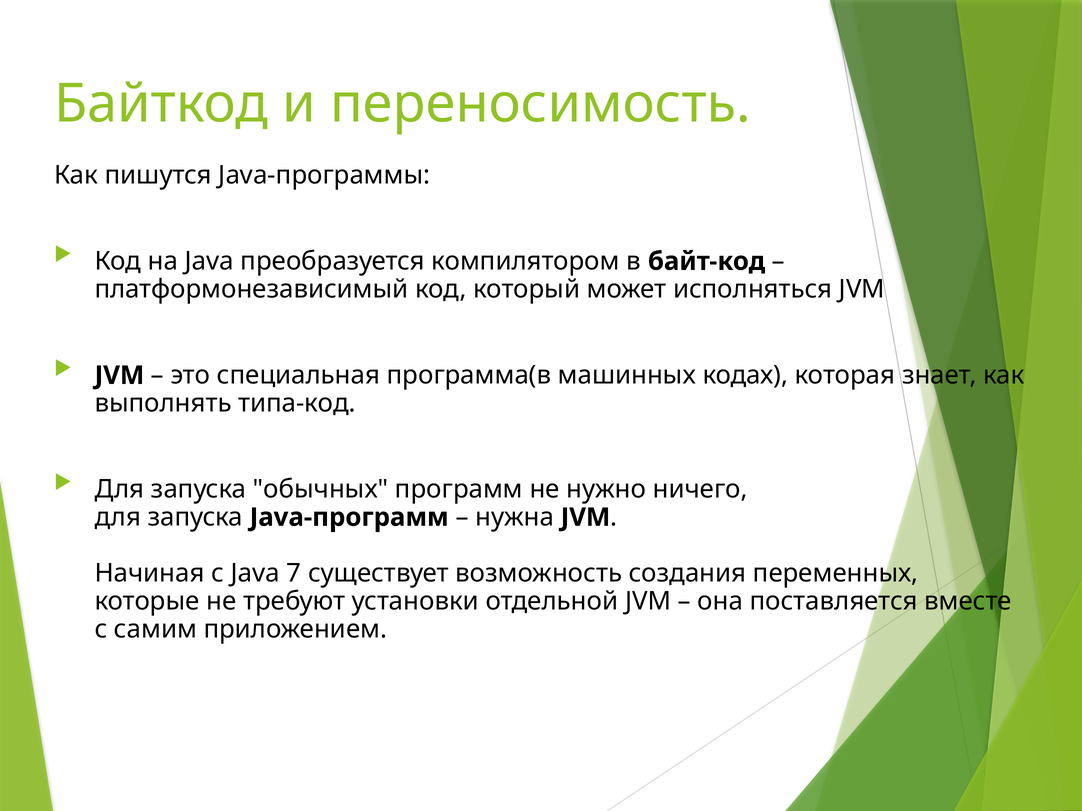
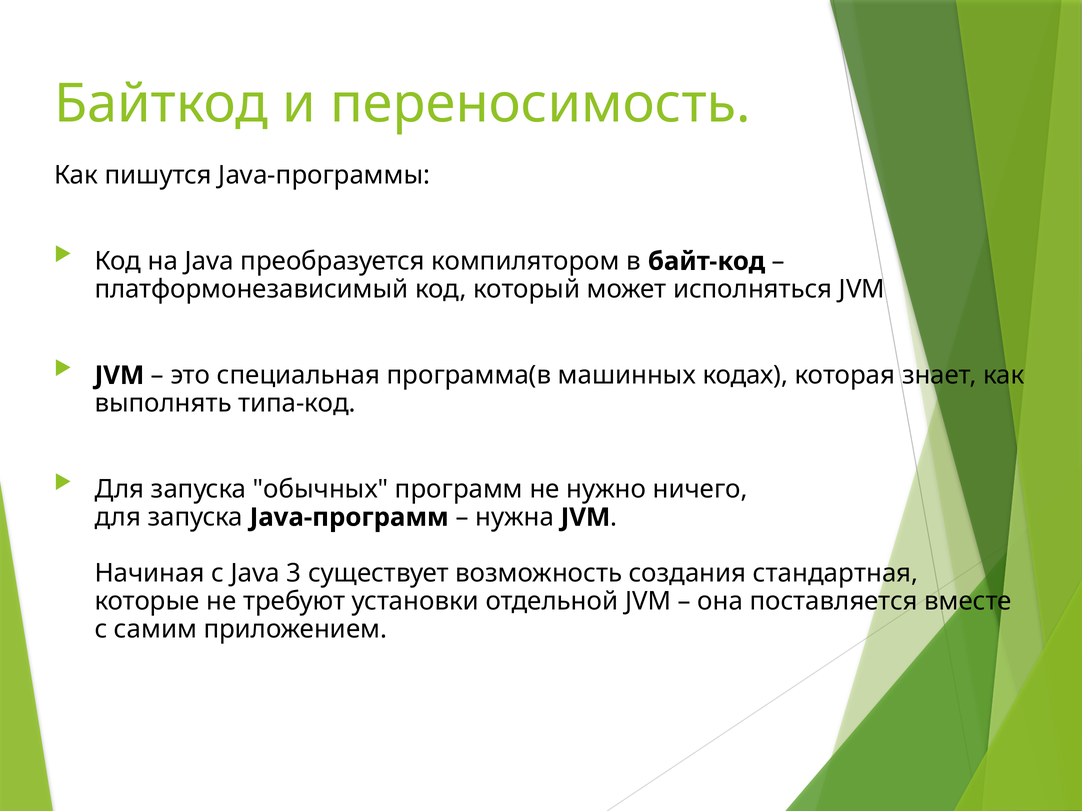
7: 7 -> 3 (294, 574)
переменных: переменных -> стандартная (836, 574)
